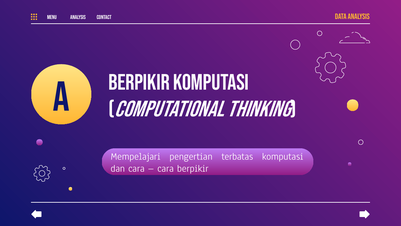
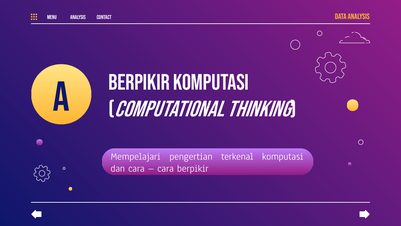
terbatas: terbatas -> terkenal (237, 156)
